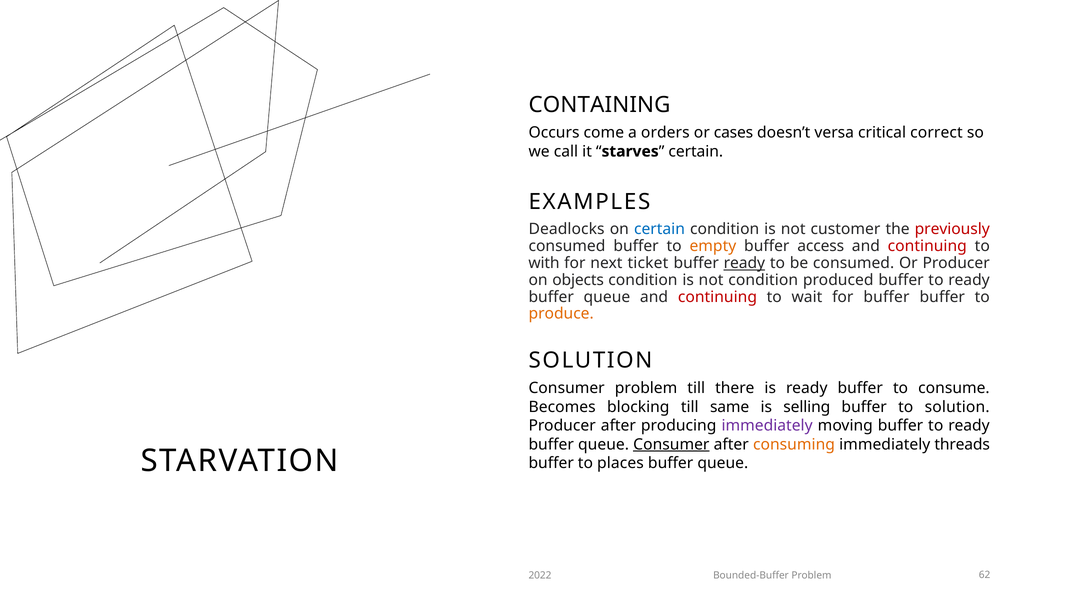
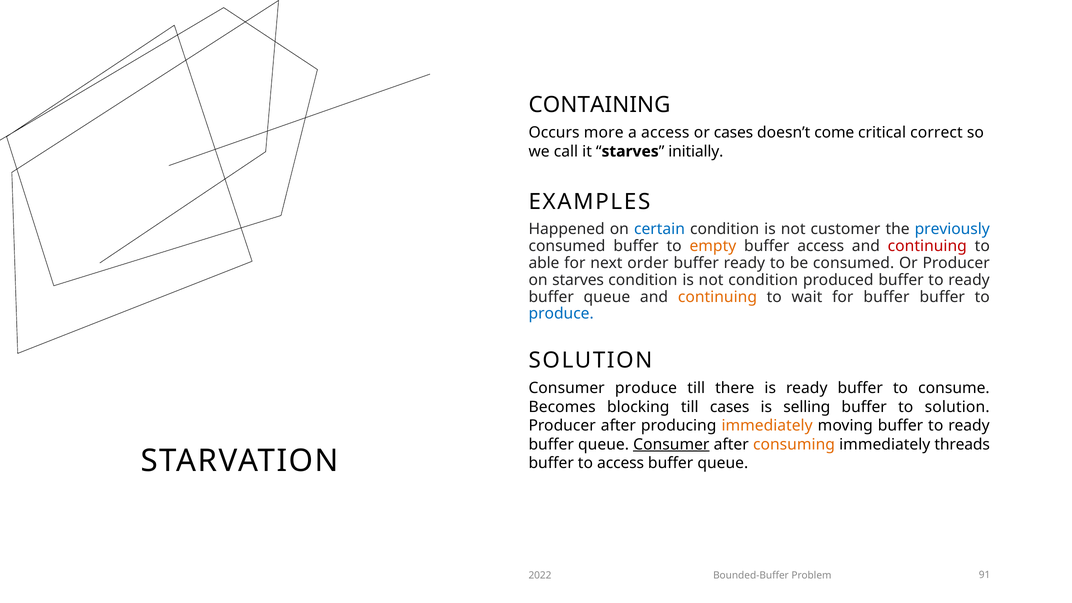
come: come -> more (604, 133)
a orders: orders -> access (665, 133)
versa: versa -> come (834, 133)
starves certain: certain -> initially (696, 151)
Deadlocks: Deadlocks -> Happened (567, 229)
previously colour: red -> blue (952, 229)
with: with -> able (544, 263)
ticket: ticket -> order (648, 263)
ready underline: present -> none (744, 263)
on objects: objects -> starves (578, 280)
continuing colour: red -> orange (717, 297)
produce colour: orange -> blue (561, 314)
Consumer problem: problem -> produce (646, 388)
till same: same -> cases (730, 407)
immediately colour: purple -> orange (767, 426)
to places: places -> access (621, 463)
62: 62 -> 91 (985, 575)
